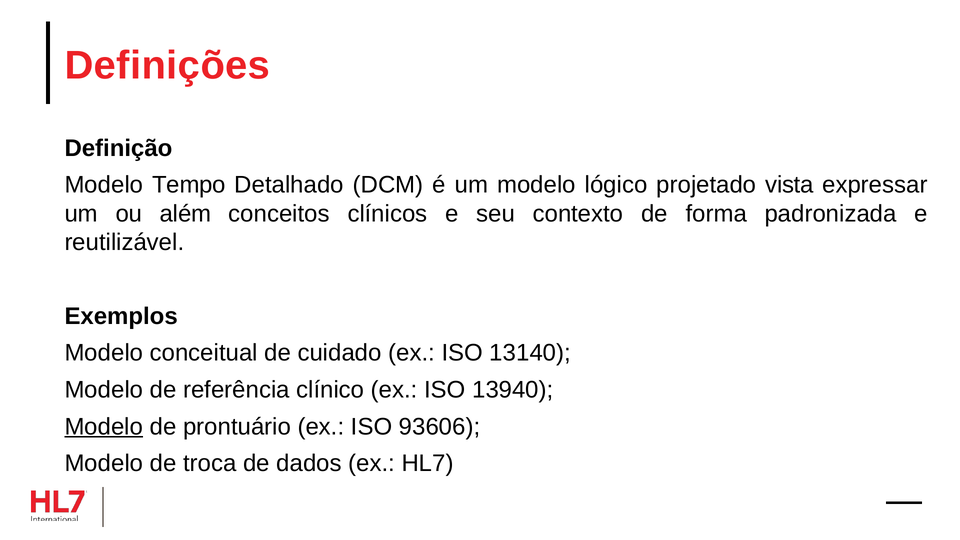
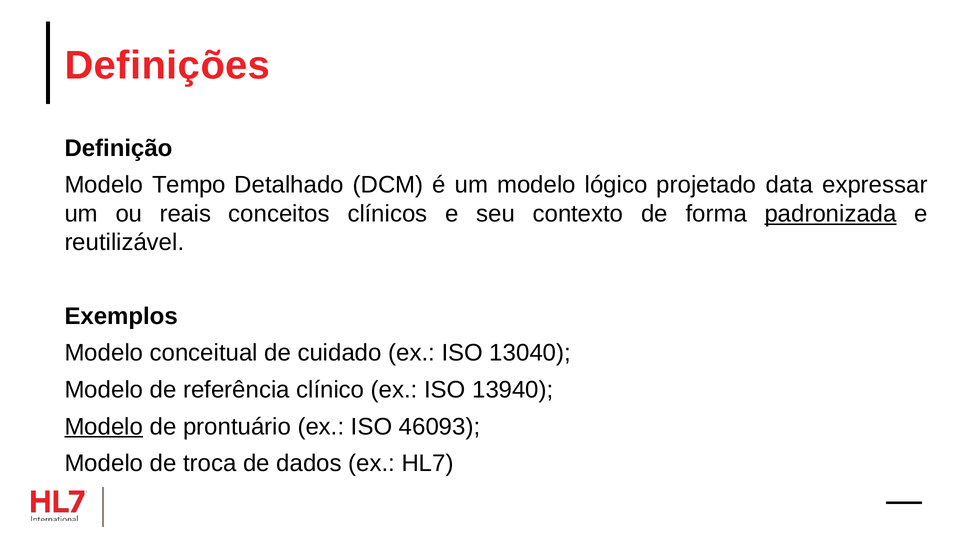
vista: vista -> data (789, 185)
além: além -> reais (186, 214)
padronizada underline: none -> present (831, 214)
13140: 13140 -> 13040 (530, 353)
93606: 93606 -> 46093 (440, 427)
